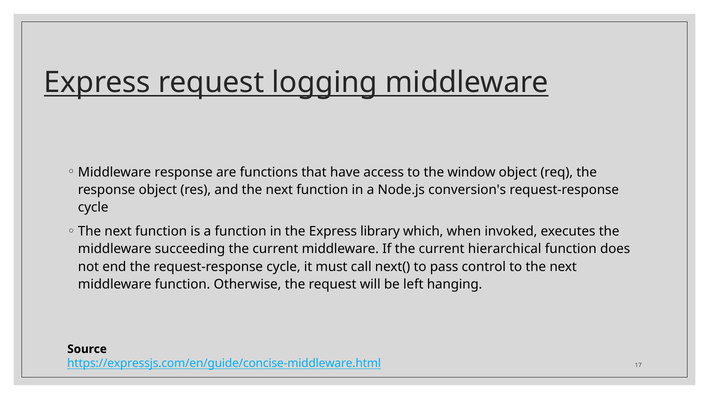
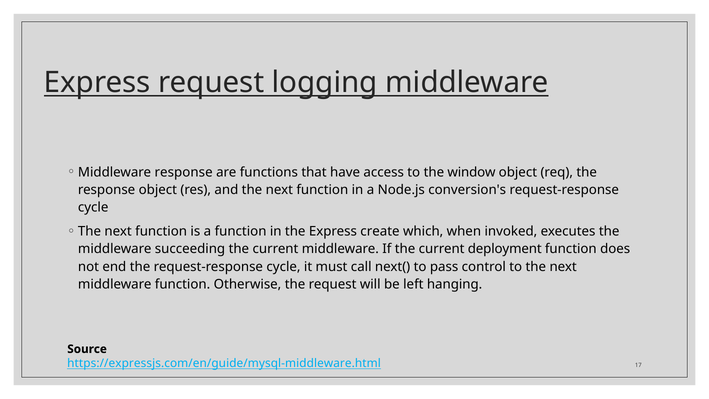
library: library -> create (380, 231)
hierarchical: hierarchical -> deployment (505, 249)
https://expressjs.com/en/guide/concise-middleware.html: https://expressjs.com/en/guide/concise-middleware.html -> https://expressjs.com/en/guide/mysql-middleware.html (224, 363)
